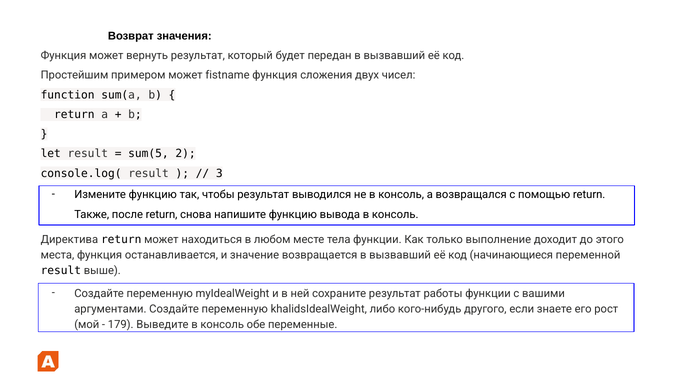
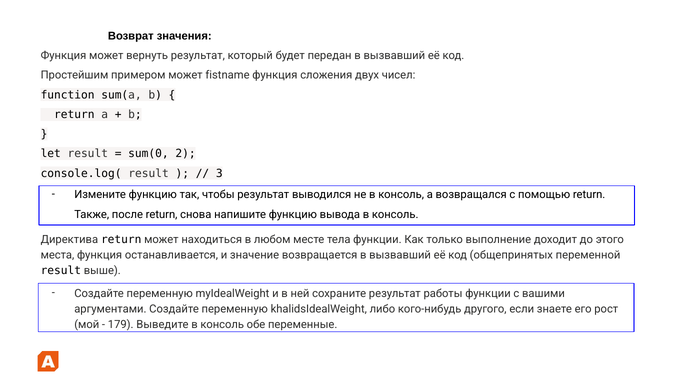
sum(5: sum(5 -> sum(0 (148, 154)
начинающиеся: начинающиеся -> общепринятых (511, 255)
